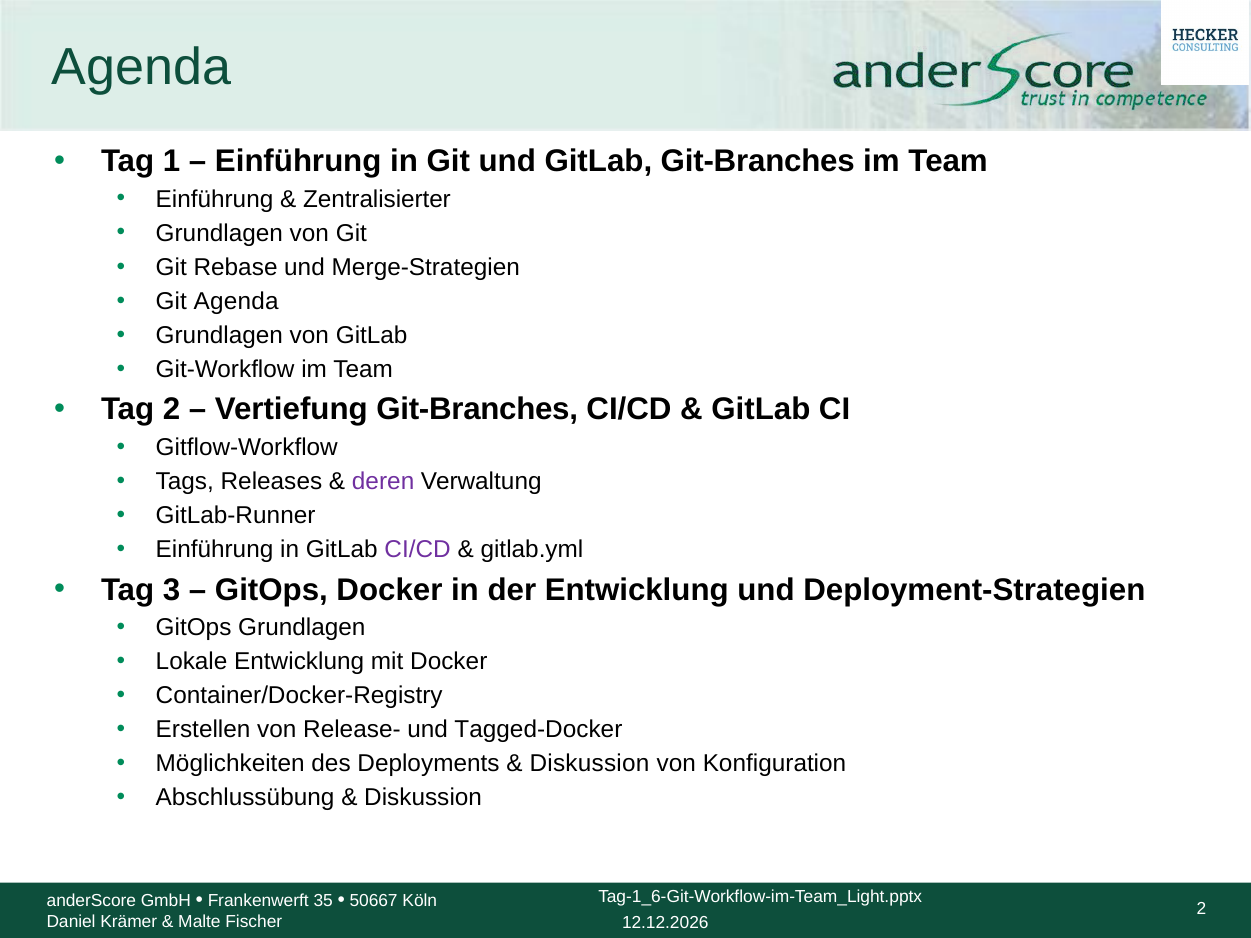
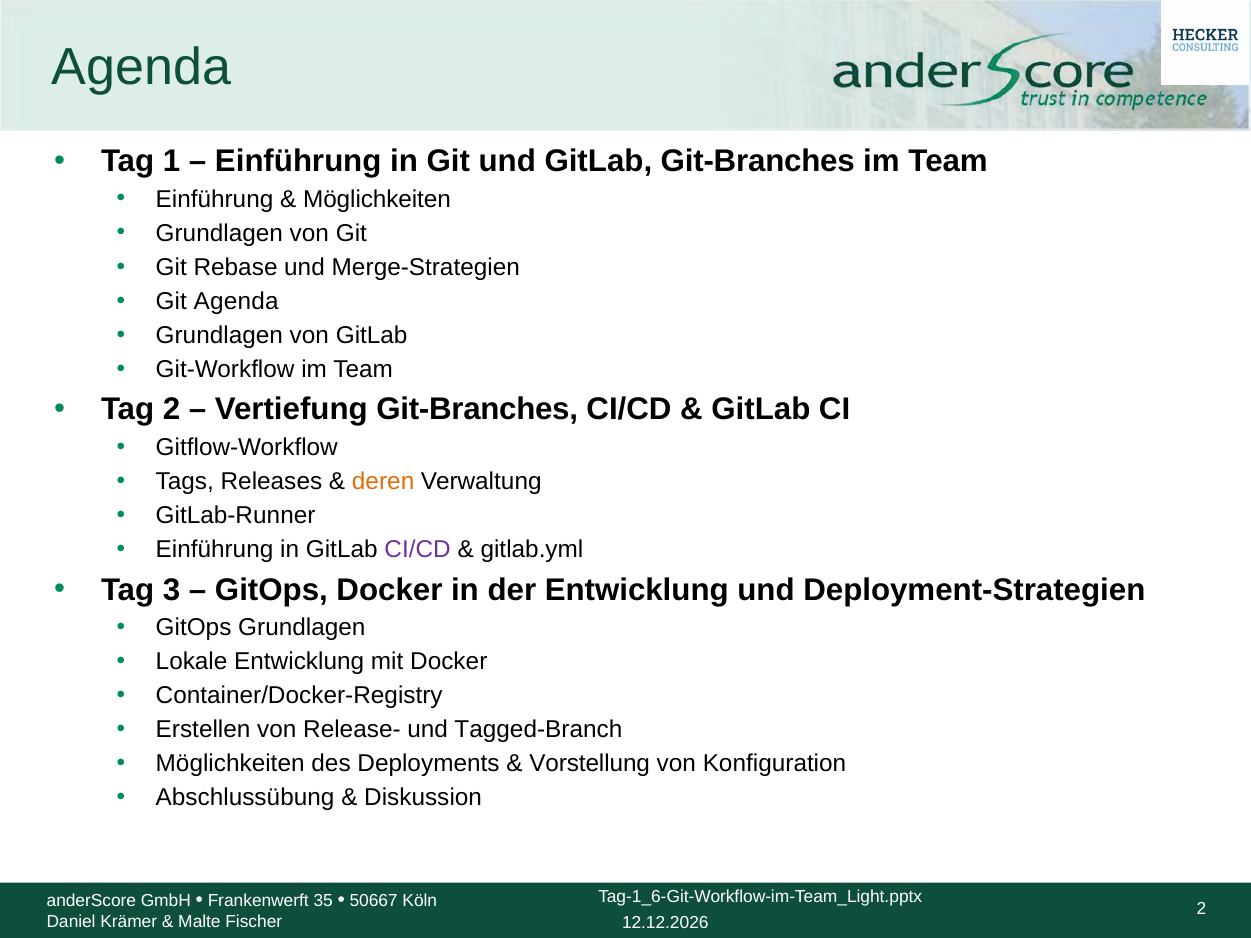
Zentralisierter: Zentralisierter -> Möglichkeiten (377, 199)
deren colour: purple -> orange (383, 482)
Tagged-Docker: Tagged-Docker -> Tagged-Branch (538, 730)
Diskussion: Diskussion -> Vorstellung (590, 764)
